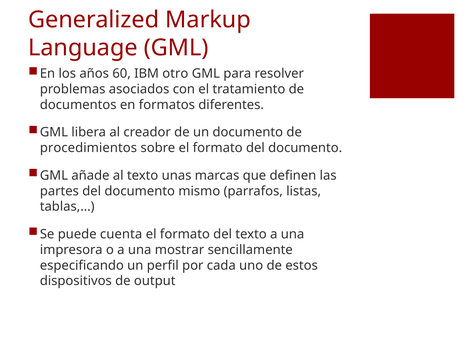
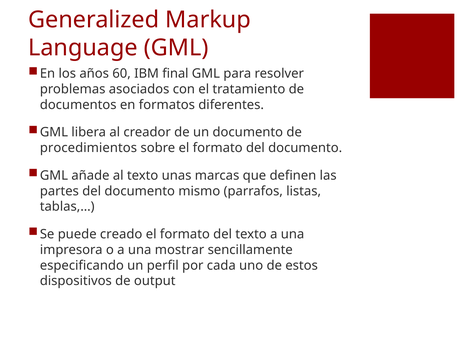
otro: otro -> final (175, 74)
cuenta: cuenta -> creado (121, 234)
